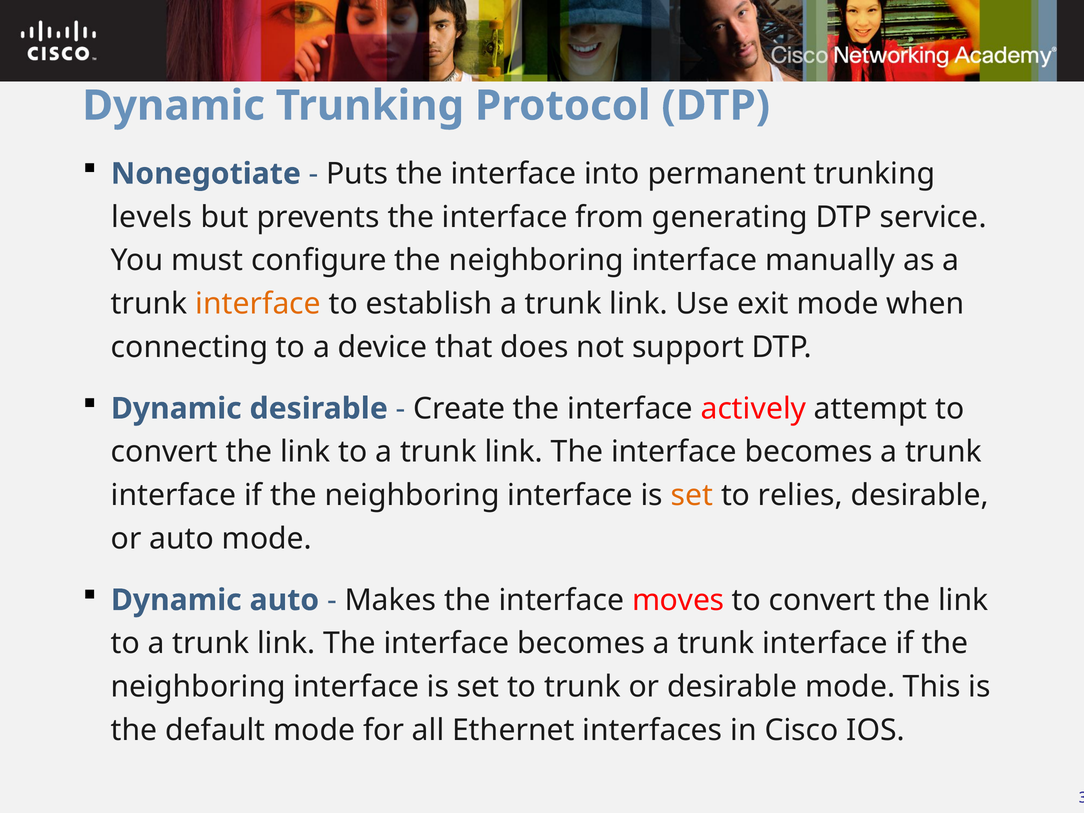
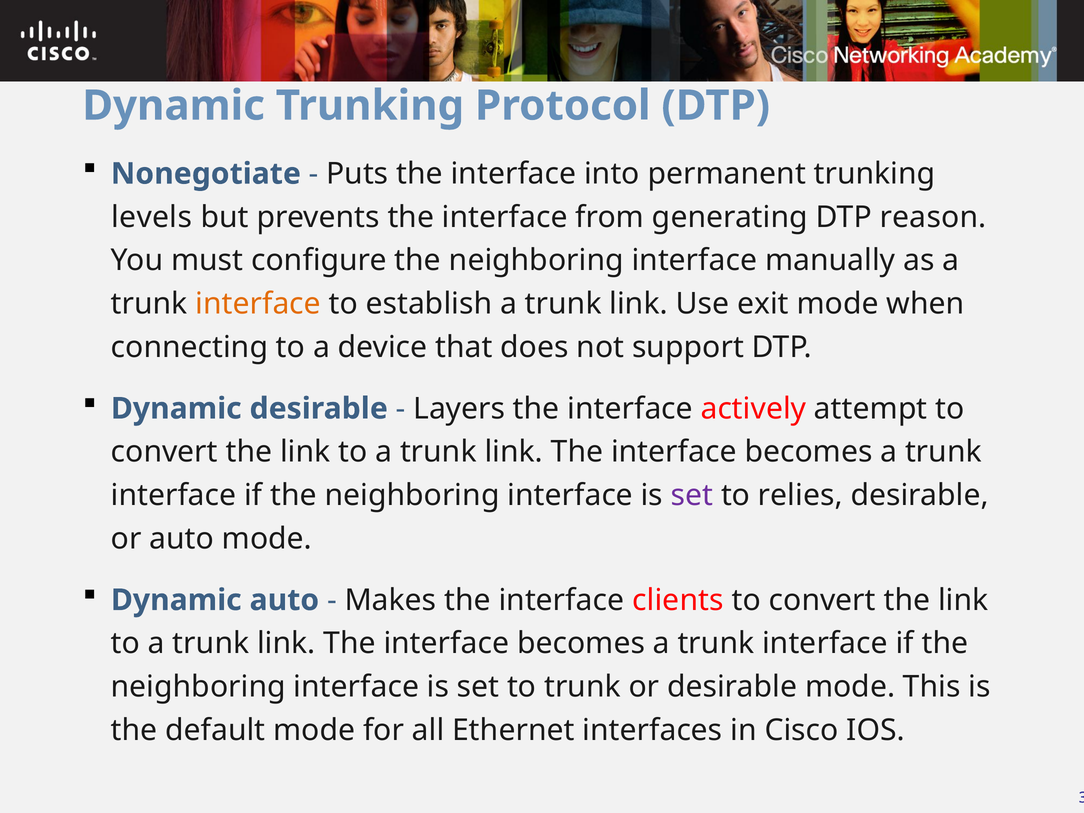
service: service -> reason (933, 217)
Create: Create -> Layers (459, 409)
set colour: orange -> purple (692, 495)
moves: moves -> clients (678, 600)
